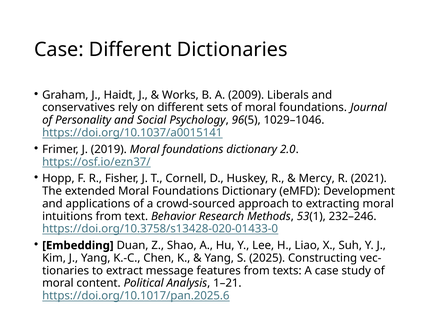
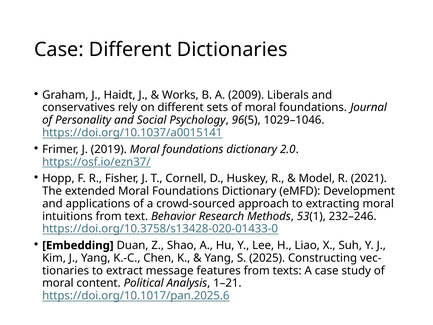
Mercy: Mercy -> Model (317, 178)
